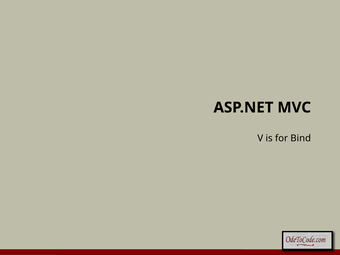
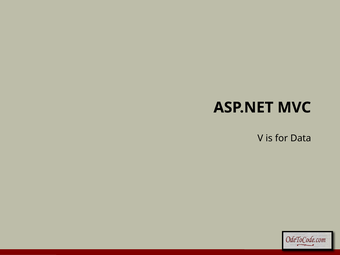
Bind: Bind -> Data (301, 138)
